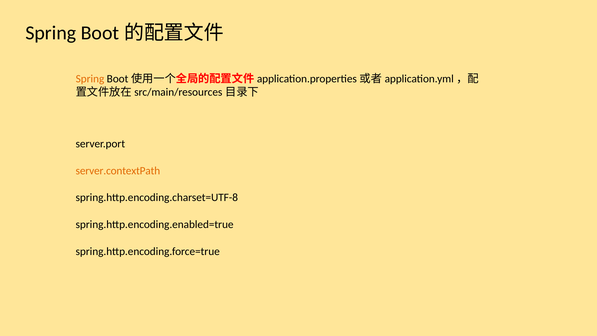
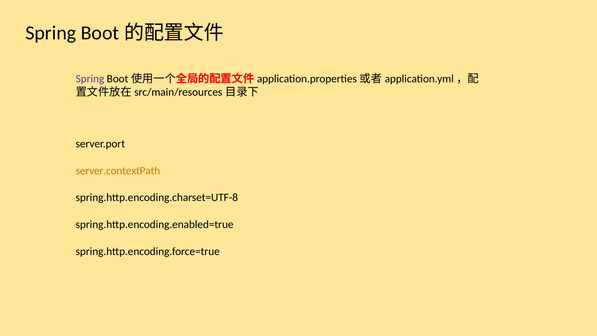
Spring colour: orange -> purple (90, 79)
